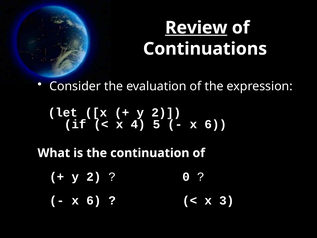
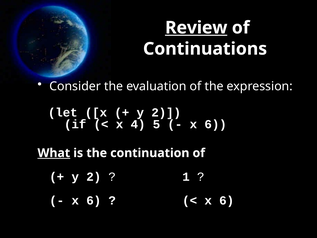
What underline: none -> present (54, 153)
0: 0 -> 1 (186, 177)
3: 3 -> 6 (227, 200)
